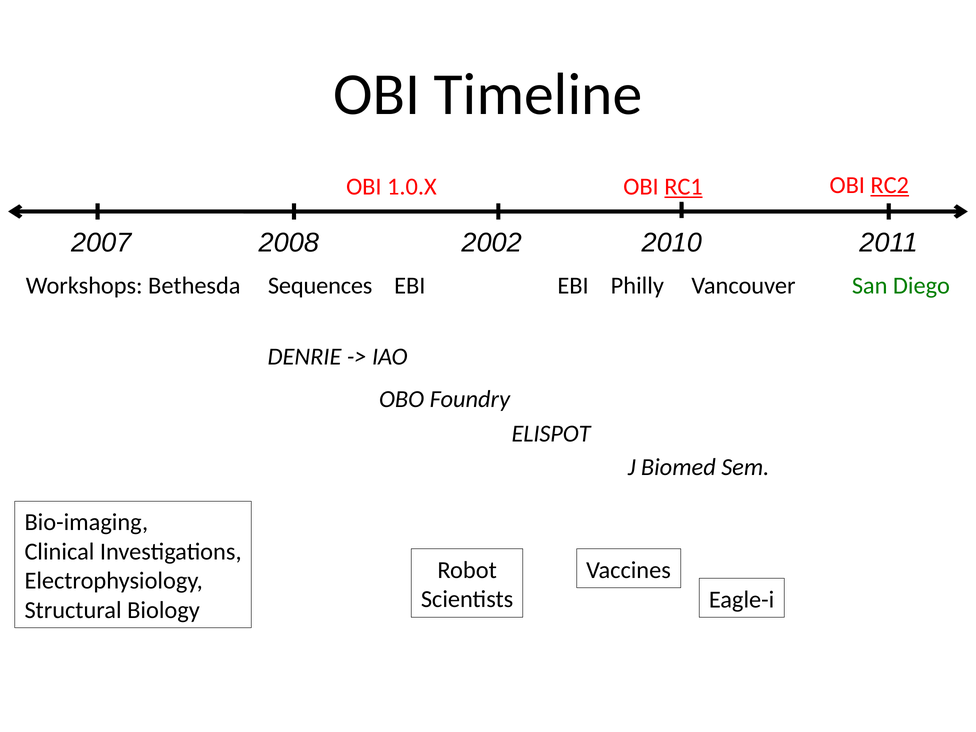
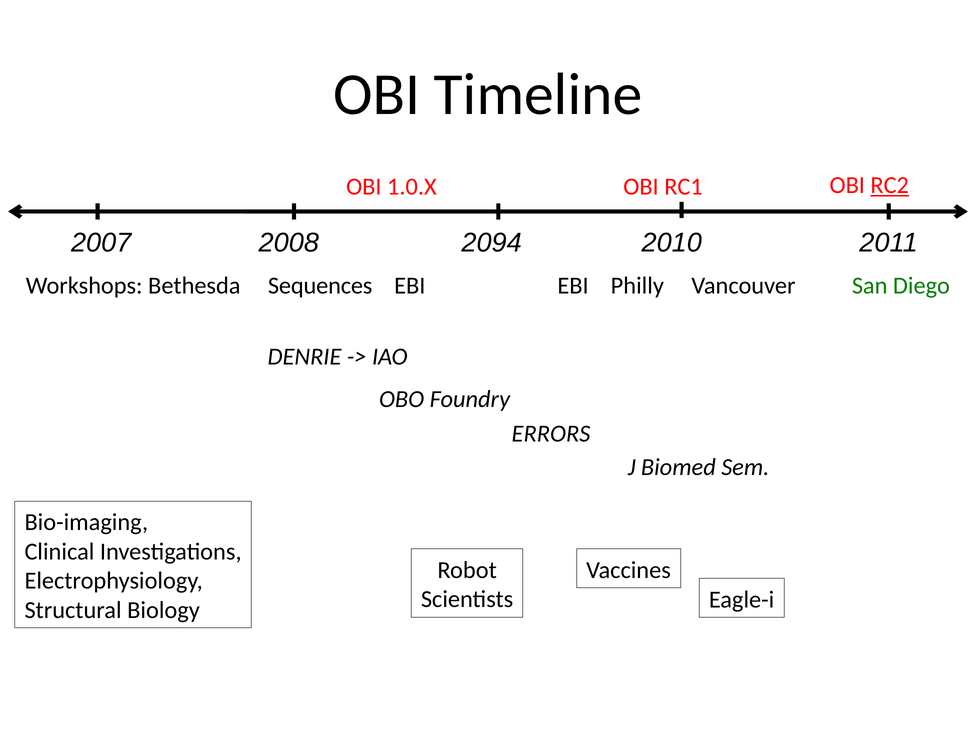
RC1 underline: present -> none (683, 187)
2002: 2002 -> 2094 (492, 243)
ELISPOT: ELISPOT -> ERRORS (551, 434)
